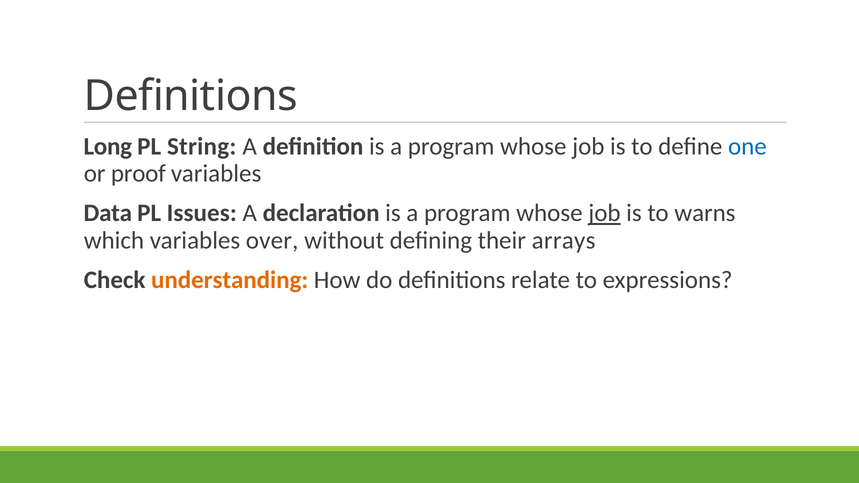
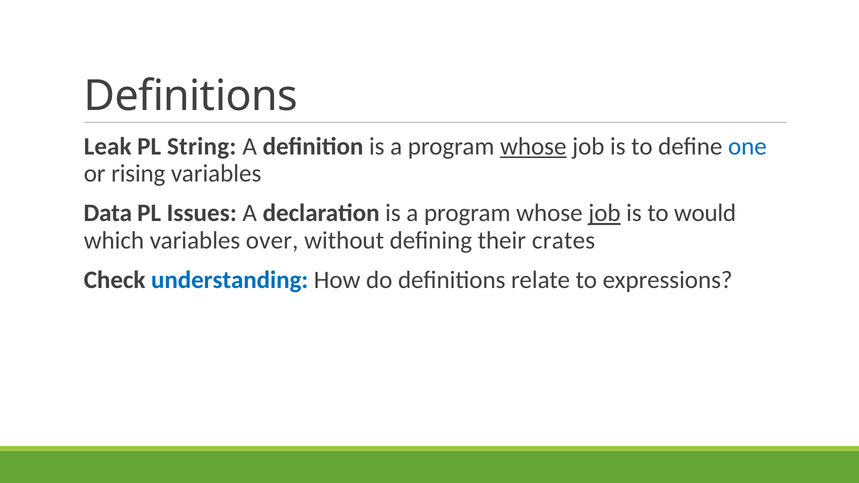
Long: Long -> Leak (108, 147)
whose underline: none -> present (533, 147)
proof: proof -> rising (138, 174)
warns: warns -> would (705, 213)
arrays: arrays -> crates (564, 240)
understanding colour: orange -> blue (230, 280)
